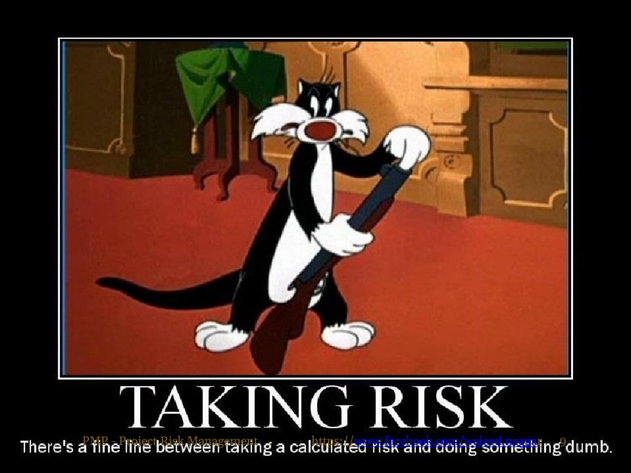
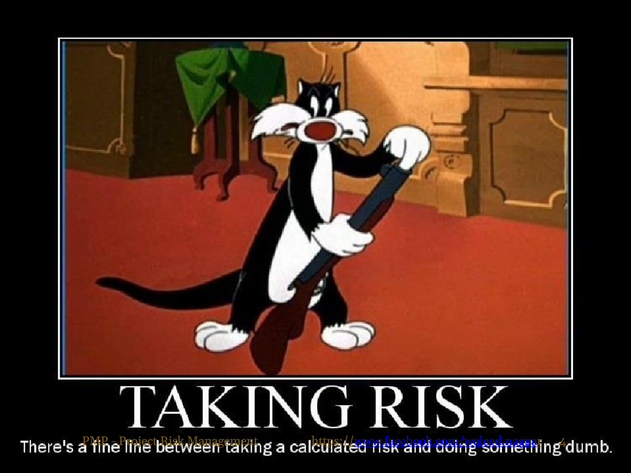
9: 9 -> 4 (563, 441)
